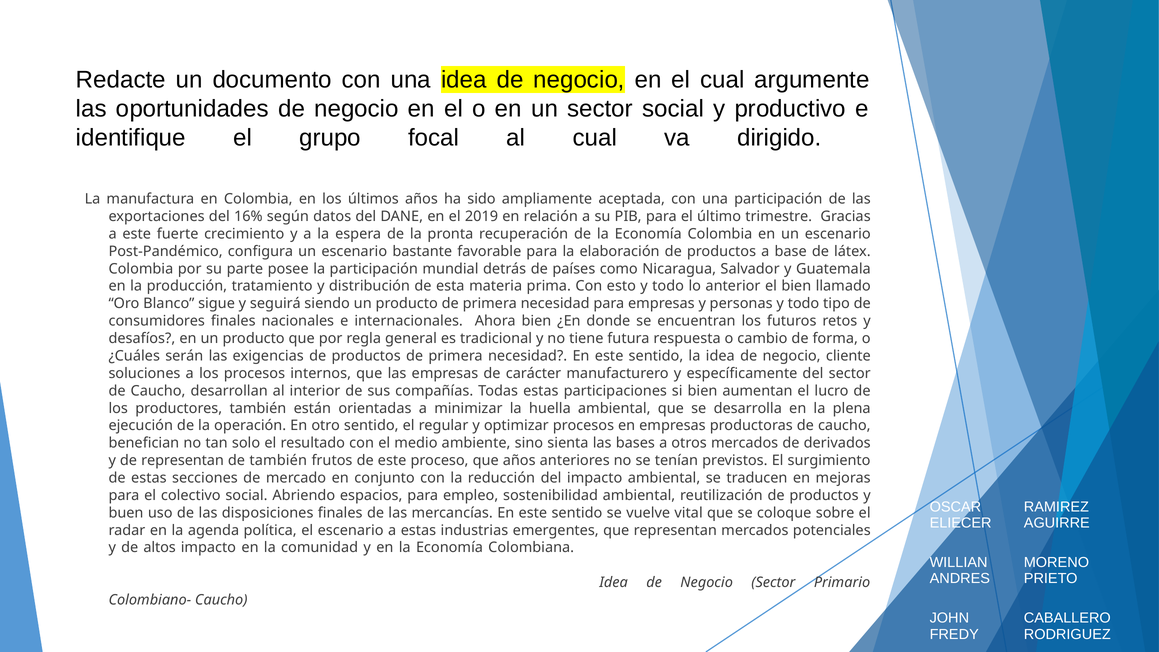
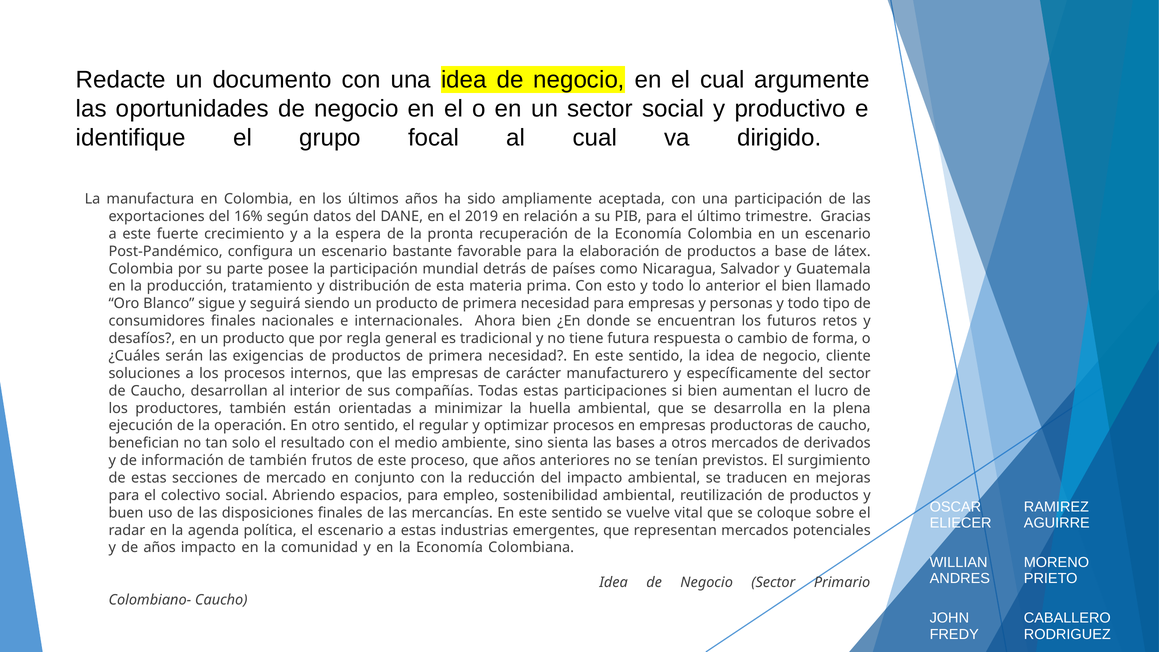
de representan: representan -> información (182, 461)
de altos: altos -> años (160, 548)
